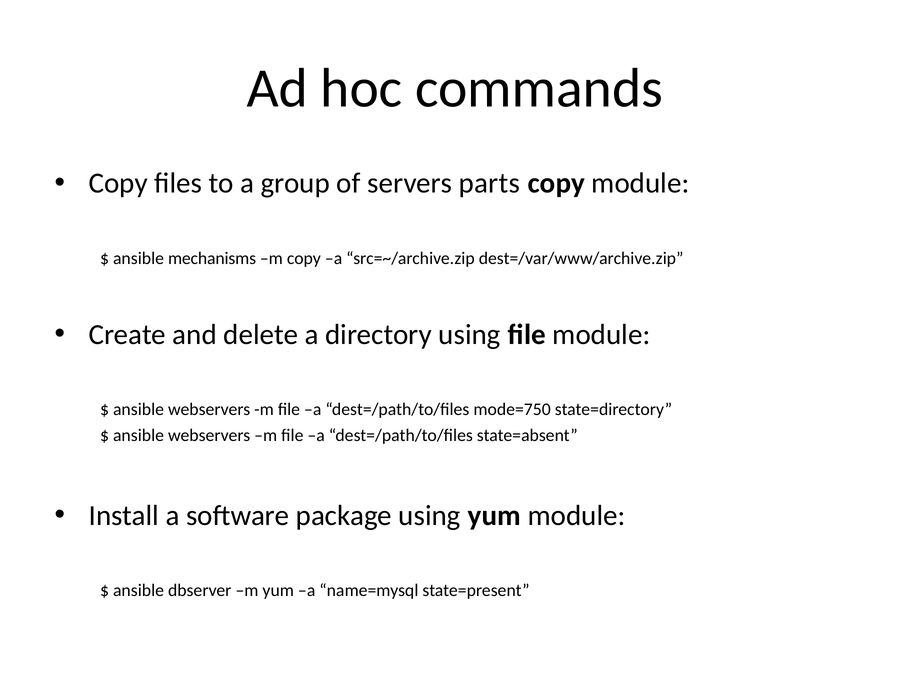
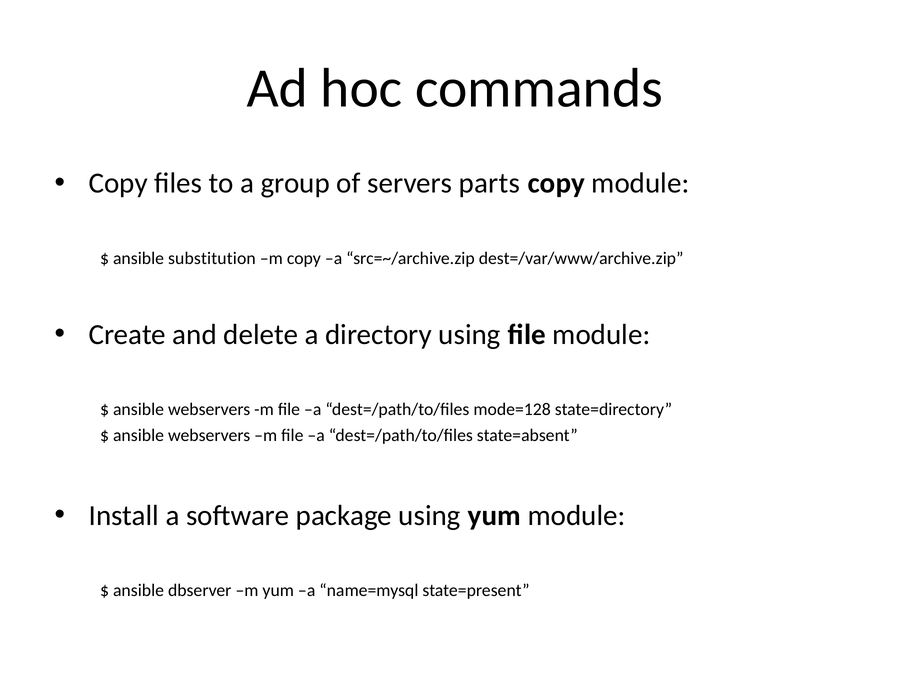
mechanisms: mechanisms -> substitution (212, 258)
mode=750: mode=750 -> mode=128 (512, 409)
